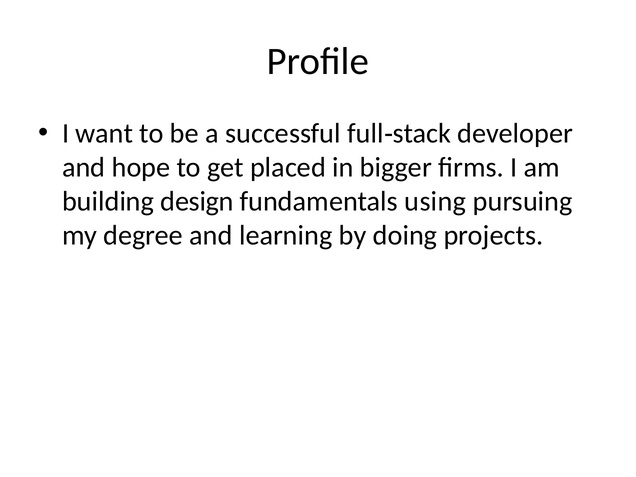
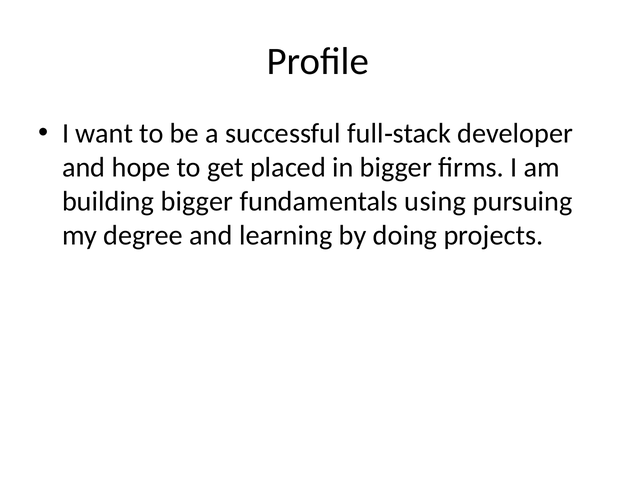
building design: design -> bigger (197, 201)
